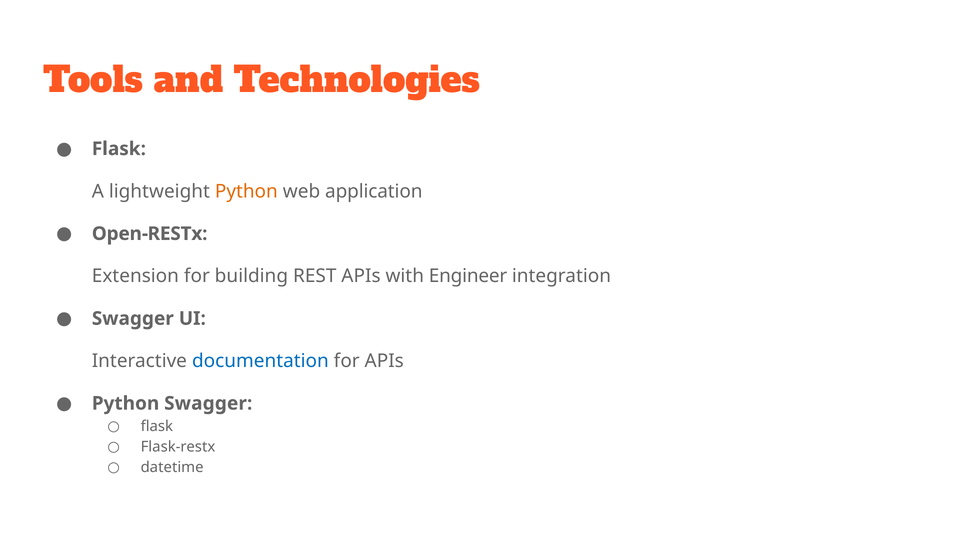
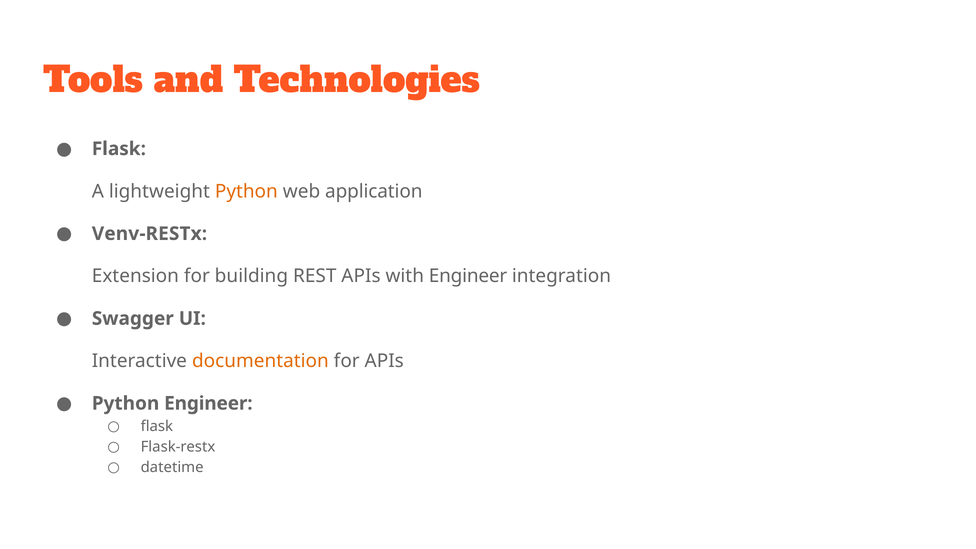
Open-RESTx: Open-RESTx -> Venv-RESTx (149, 234)
documentation colour: blue -> orange (260, 361)
Python Swagger: Swagger -> Engineer (208, 403)
